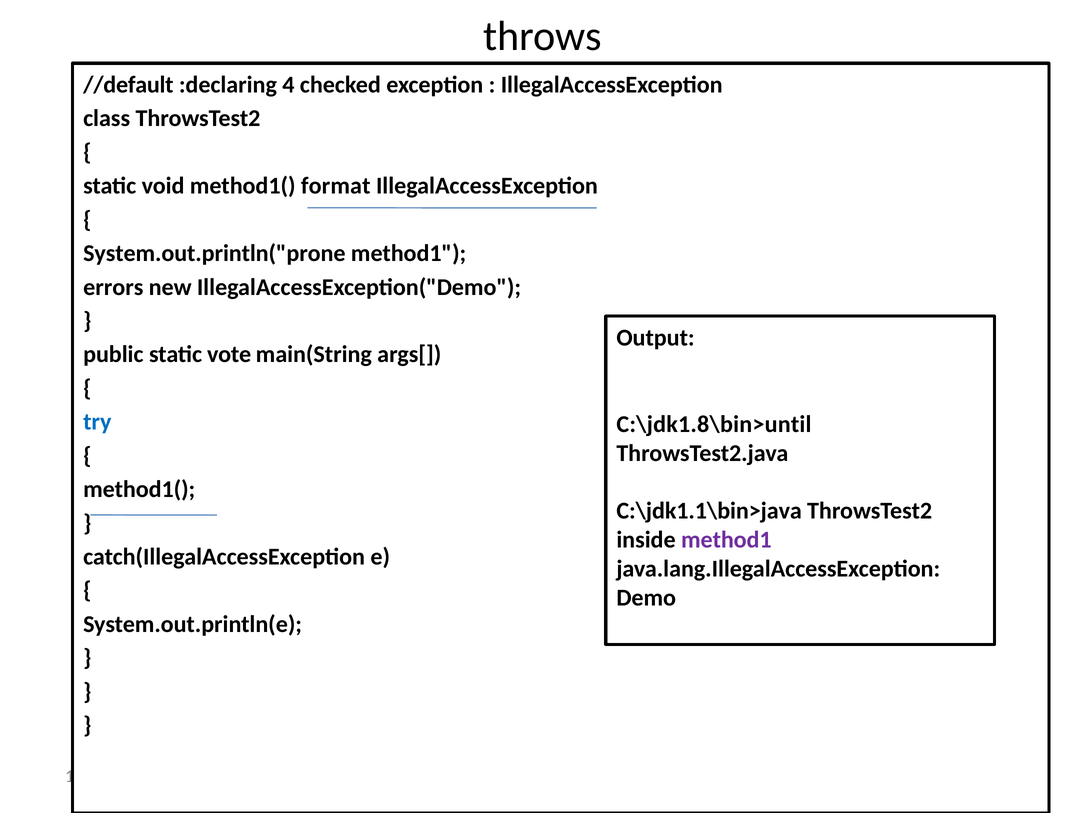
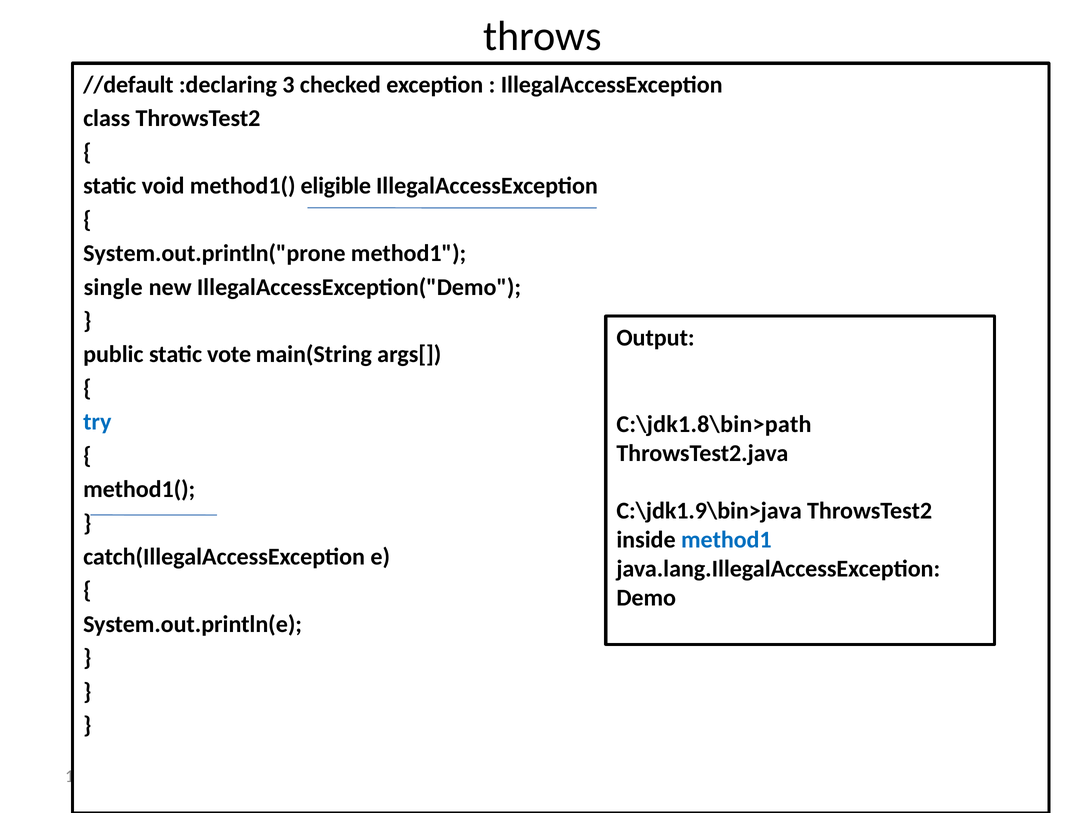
4: 4 -> 3 (288, 85)
format: format -> eligible (336, 186)
errors: errors -> single (113, 287)
C:\jdk1.8\bin>until: C:\jdk1.8\bin>until -> C:\jdk1.8\bin>path (714, 425)
C:\jdk1.1\bin>java: C:\jdk1.1\bin>java -> C:\jdk1.9\bin>java (709, 511)
method1 colour: purple -> blue (726, 540)
